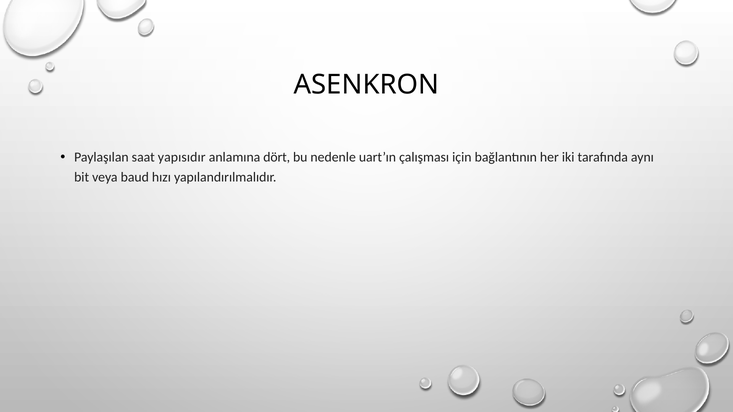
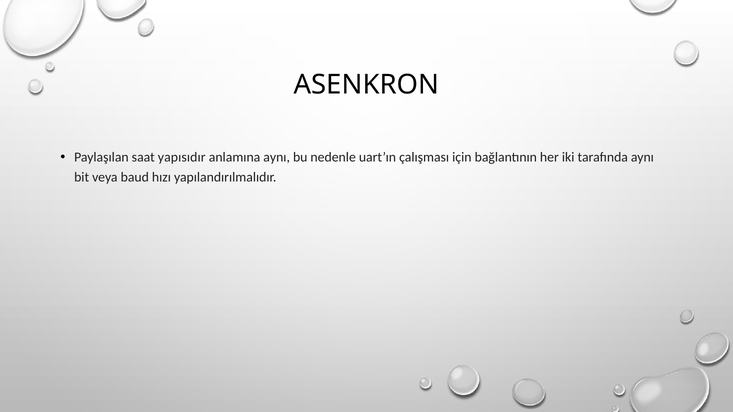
anlamına dört: dört -> aynı (277, 158)
